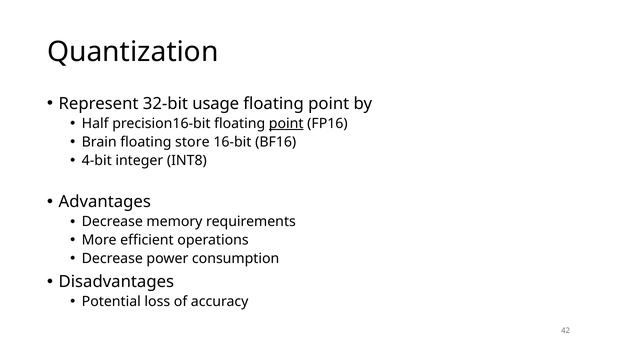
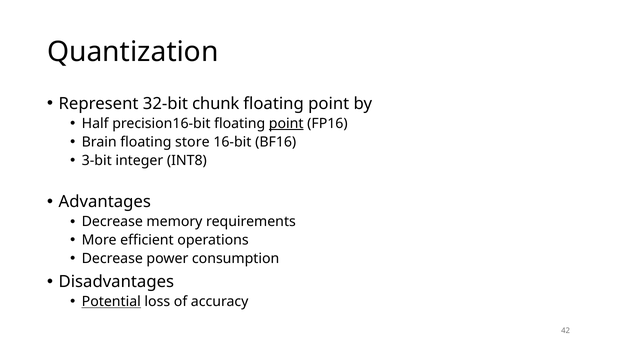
usage: usage -> chunk (216, 104)
4-bit: 4-bit -> 3-bit (97, 160)
Potential underline: none -> present (111, 302)
